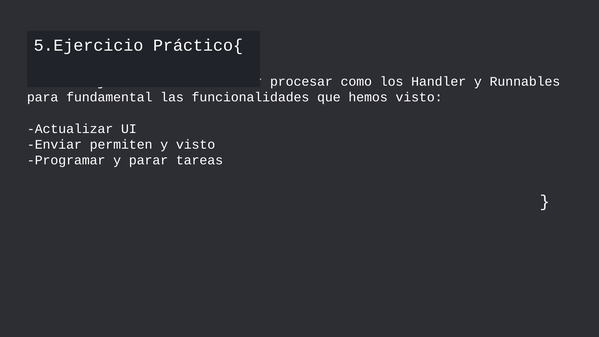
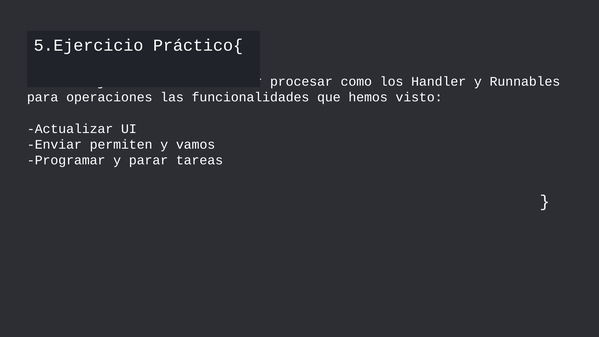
fundamental: fundamental -> operaciones (109, 97)
y visto: visto -> vamos (196, 144)
